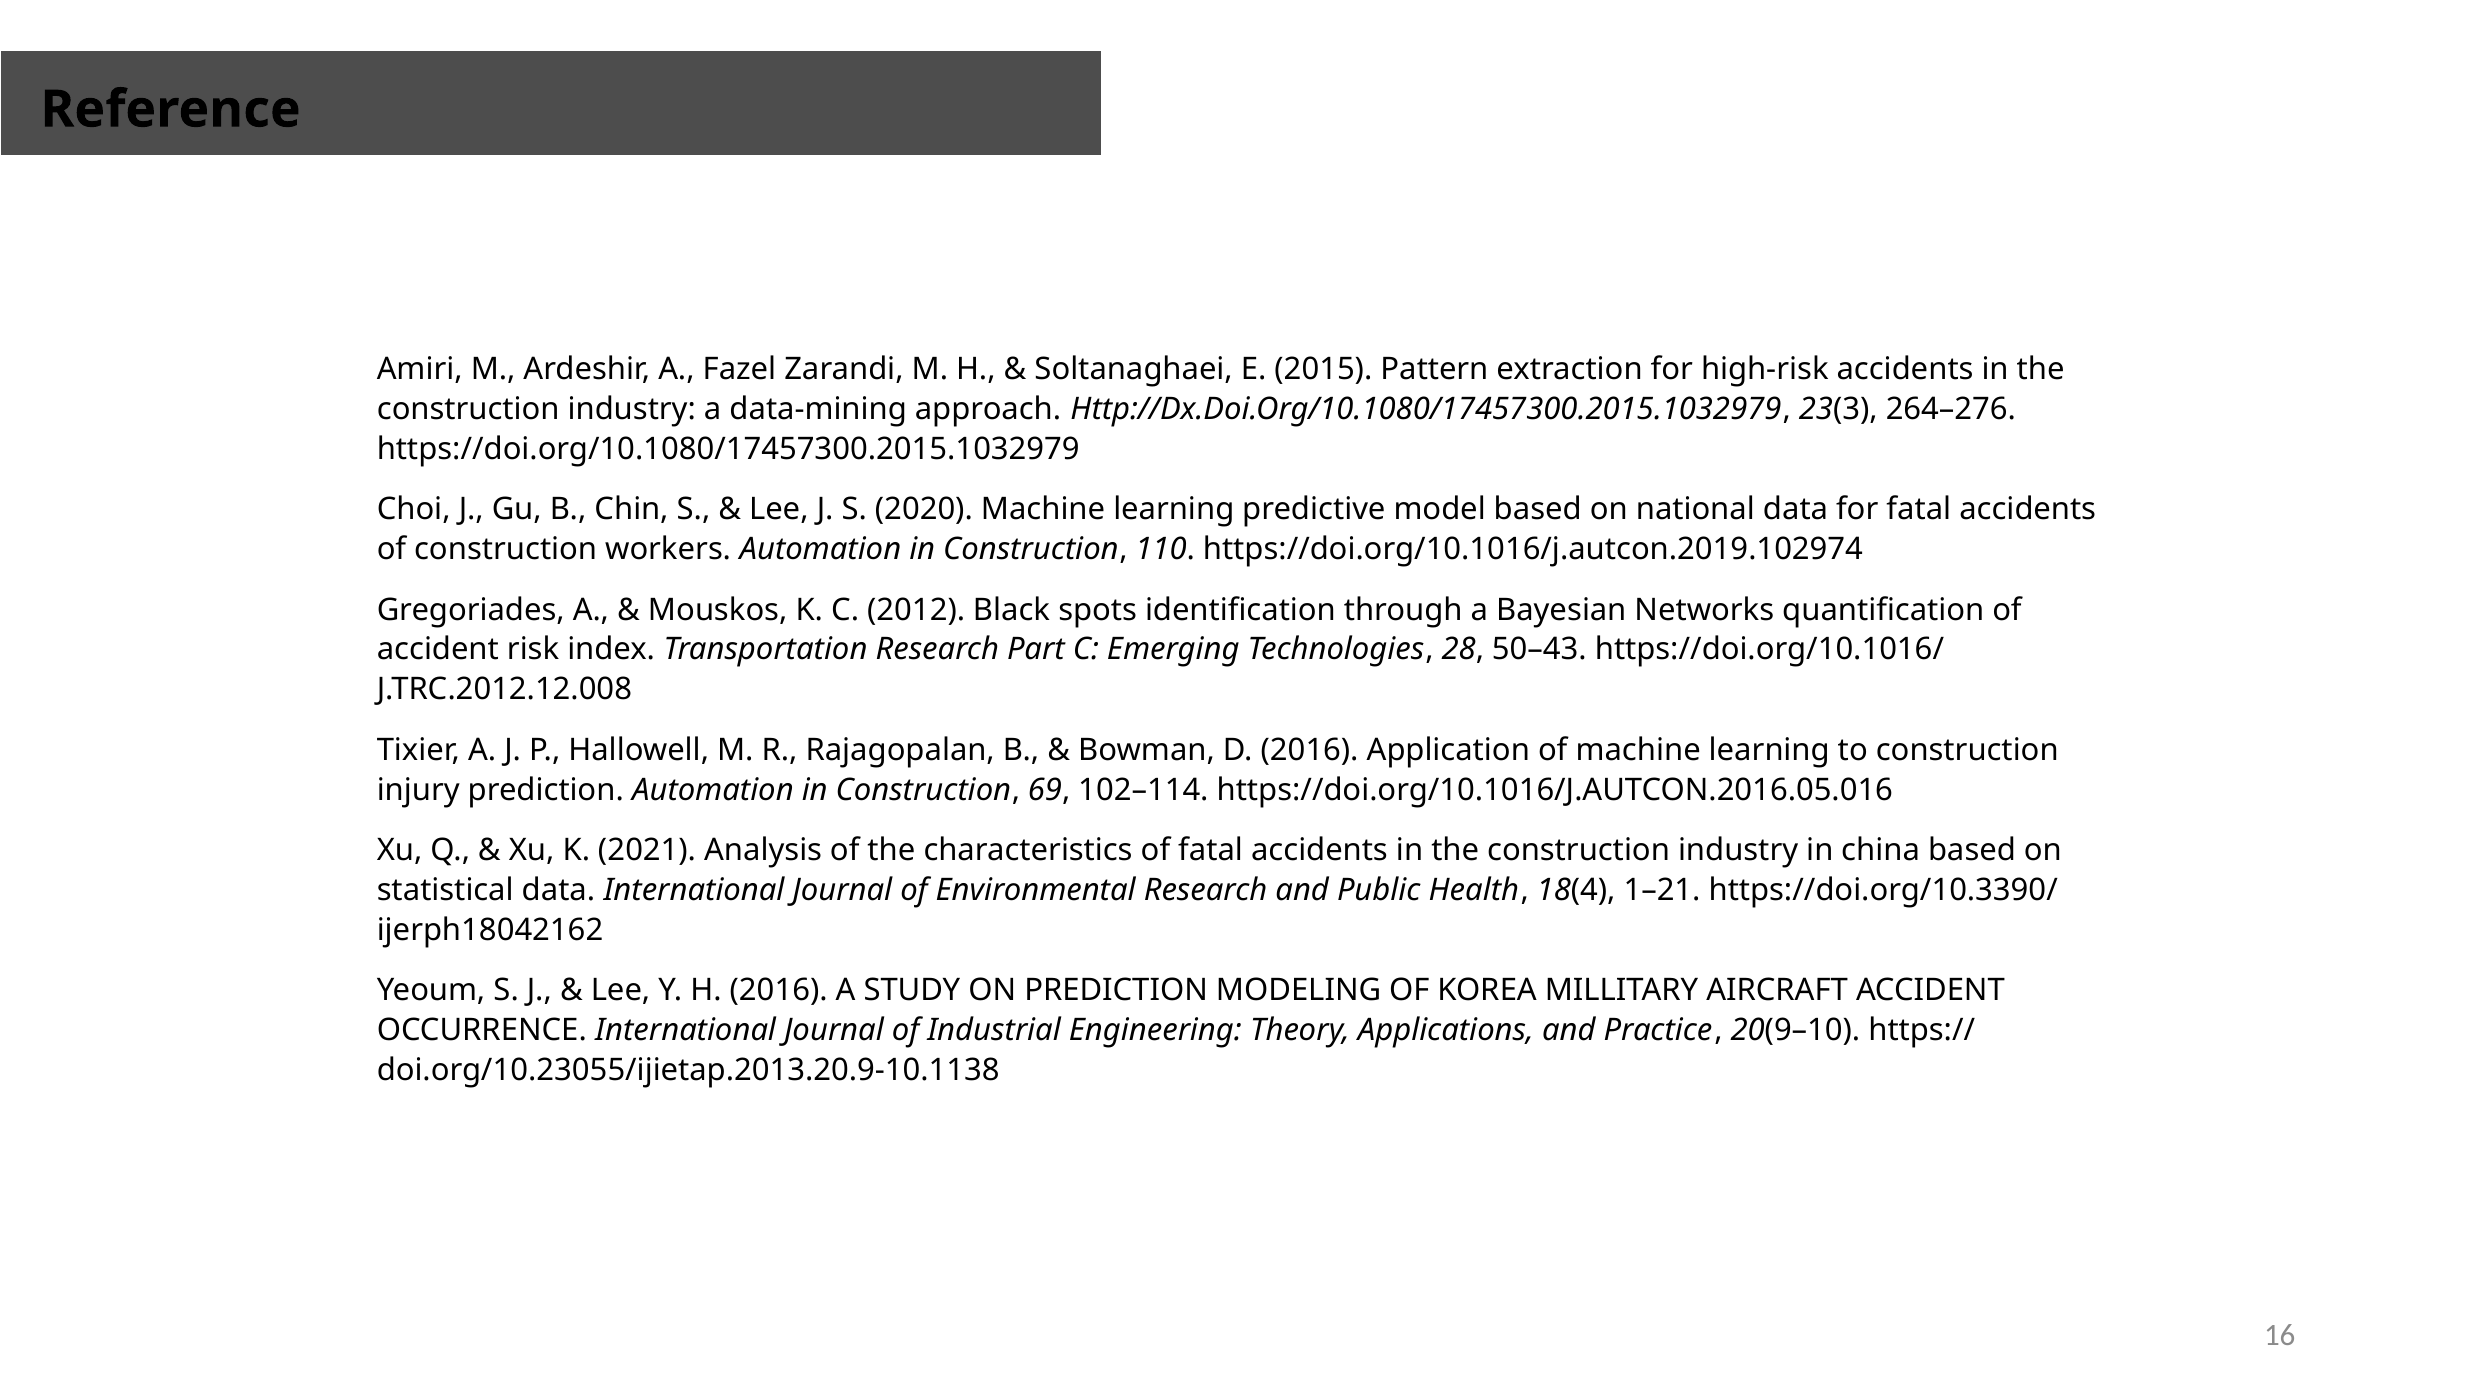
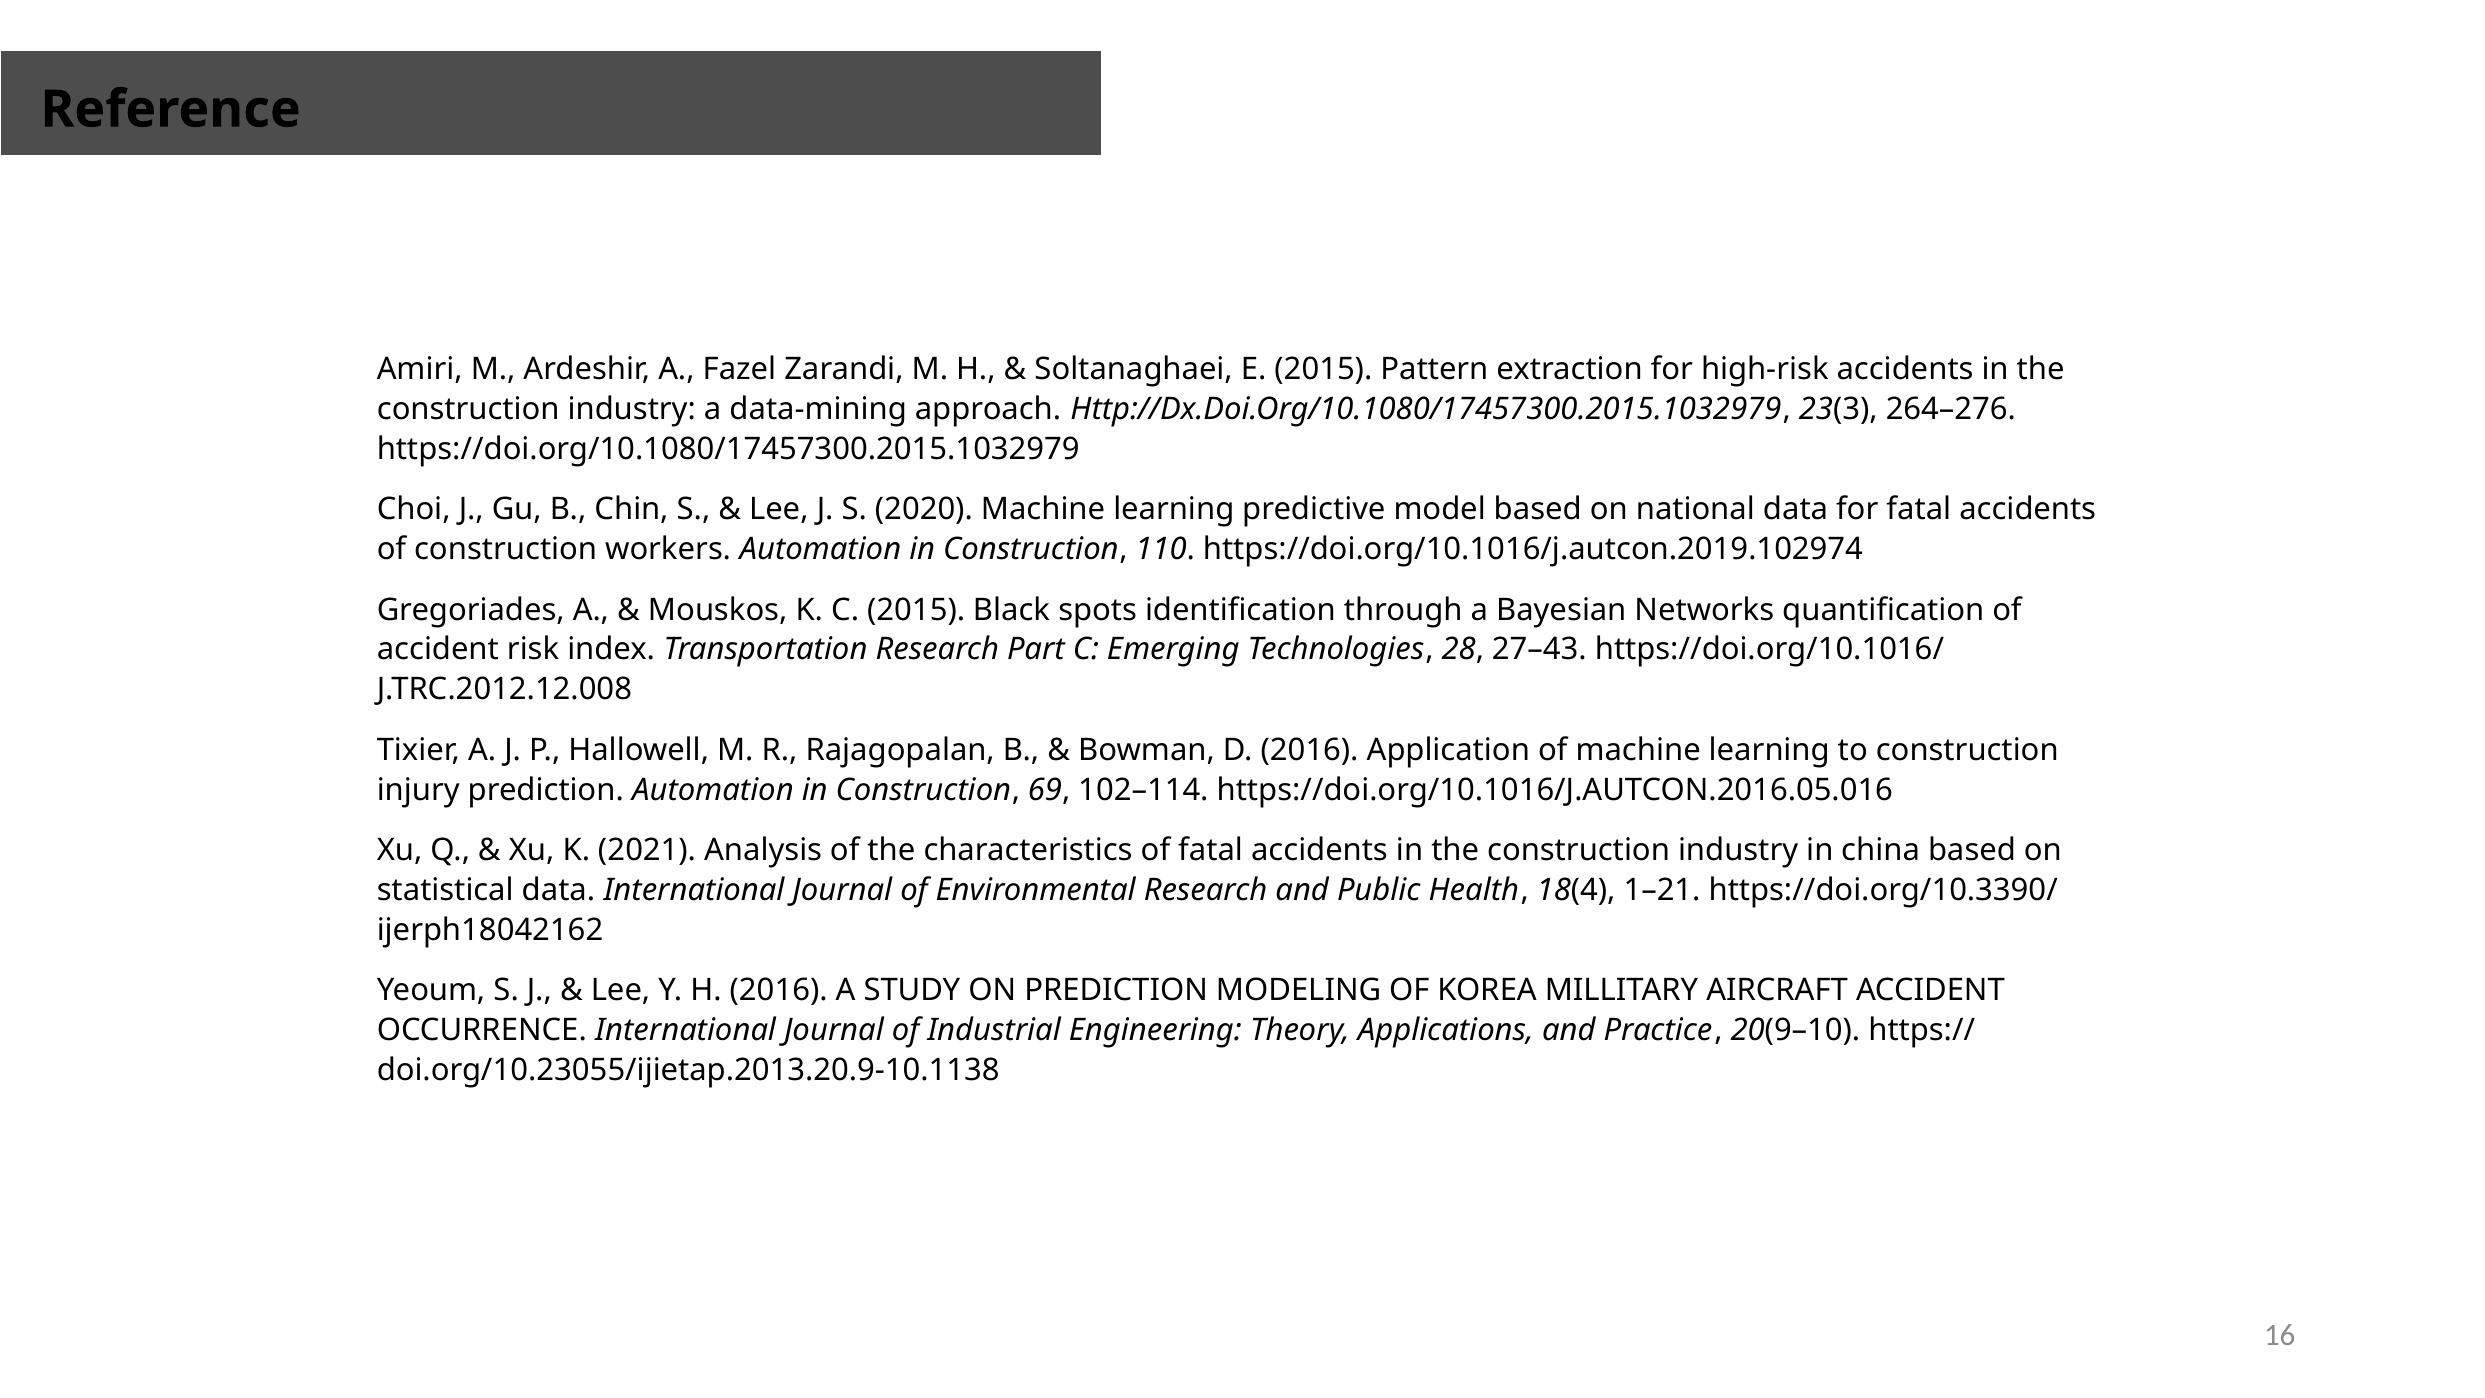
C 2012: 2012 -> 2015 (916, 610)
50–43: 50–43 -> 27–43 (1539, 650)
